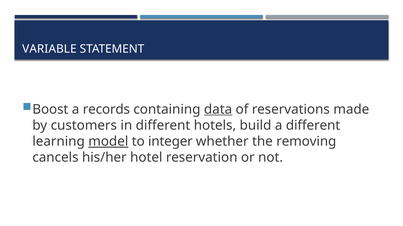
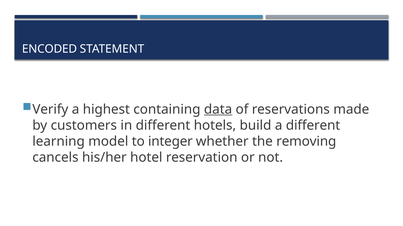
VARIABLE: VARIABLE -> ENCODED (50, 49)
Boost: Boost -> Verify (50, 110)
records: records -> highest (106, 110)
model underline: present -> none (108, 142)
